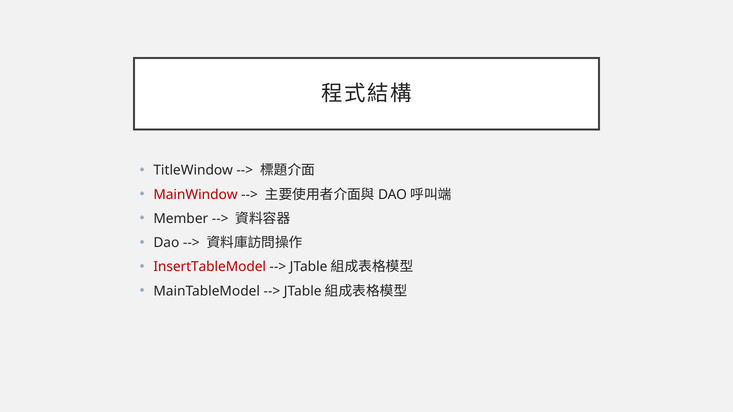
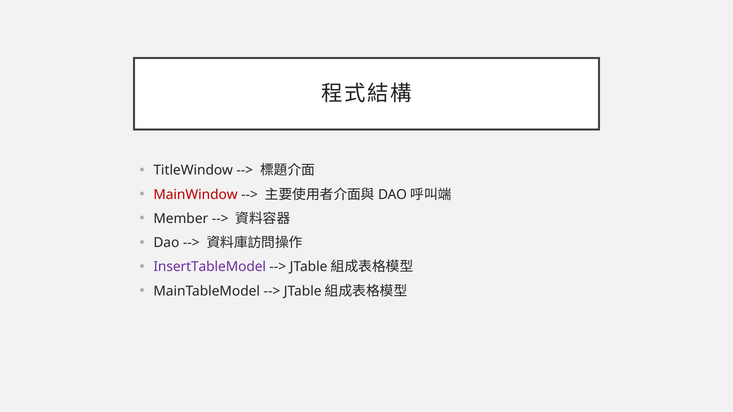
InsertTableModel colour: red -> purple (210, 267)
